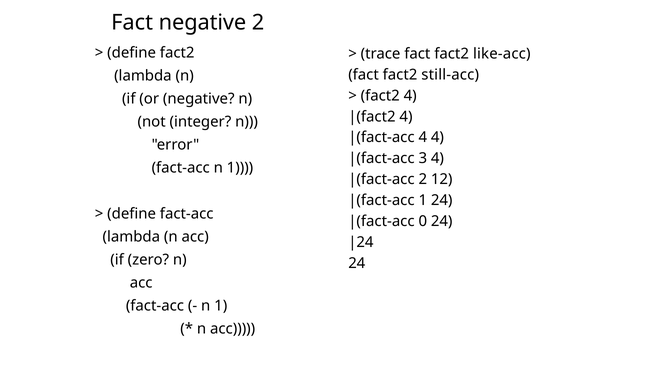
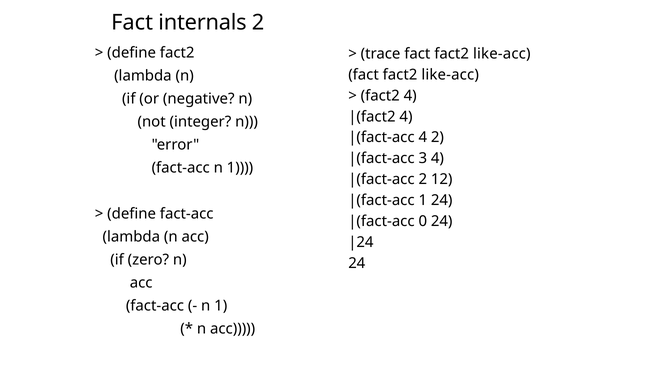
Fact negative: negative -> internals (203, 22)
still-acc: still-acc -> like-acc (450, 75)
4 4: 4 -> 2 (437, 137)
